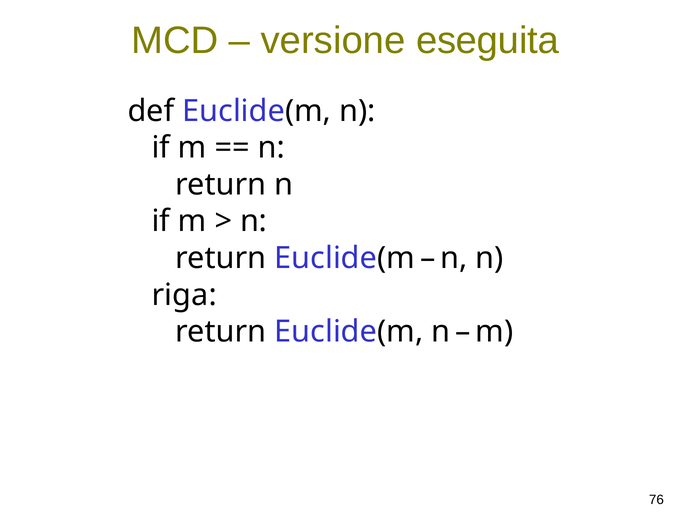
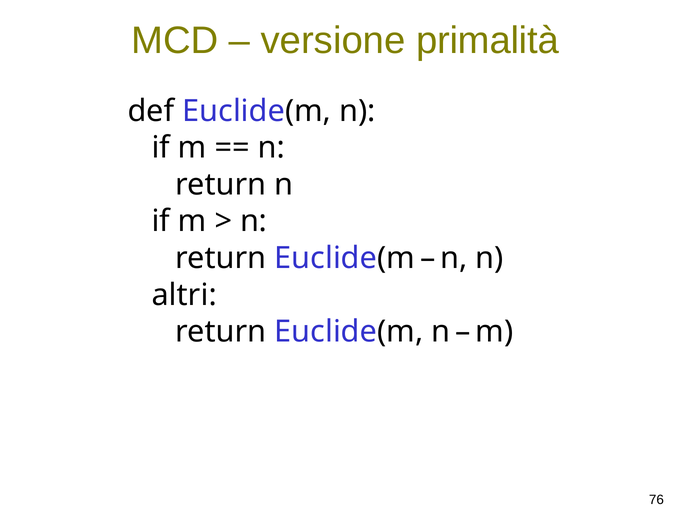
eseguita: eseguita -> primalità (487, 41)
riga: riga -> altri (184, 295)
